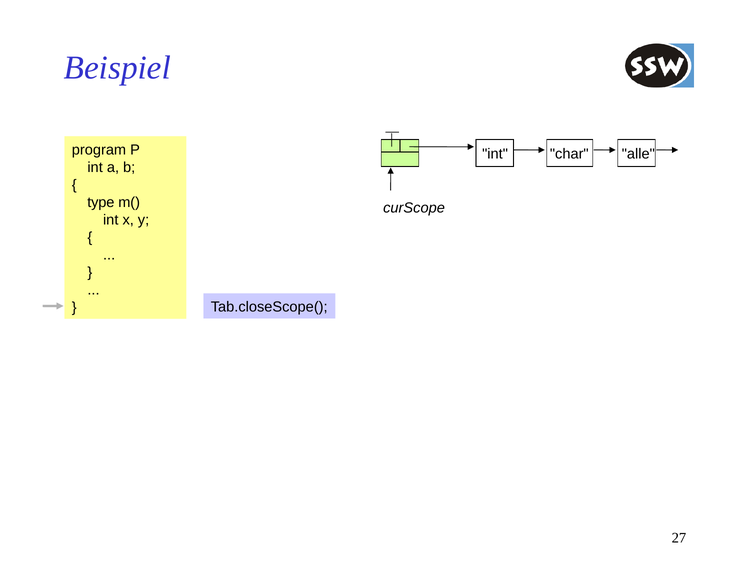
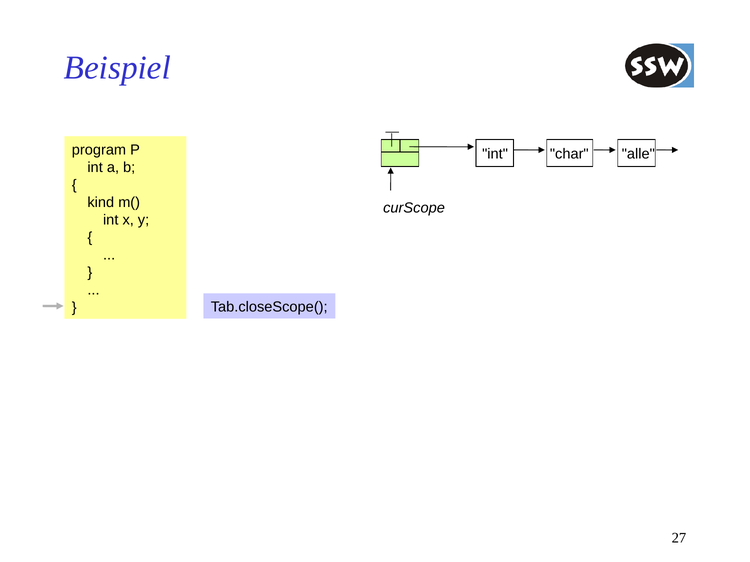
type: type -> kind (101, 202)
